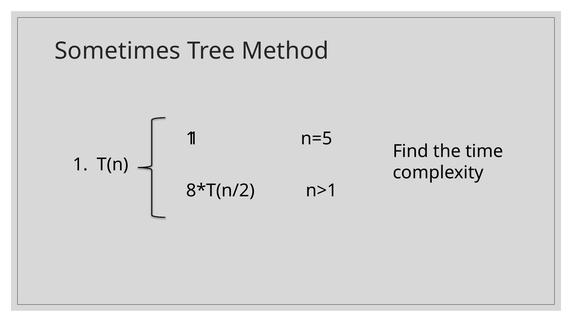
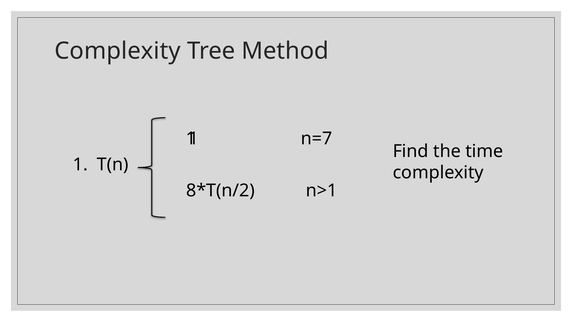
Sometimes: Sometimes -> Complexity (118, 51)
n=5: n=5 -> n=7 (317, 138)
